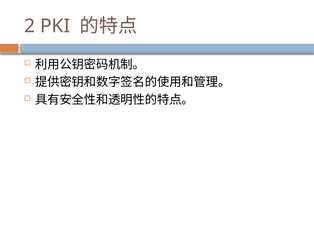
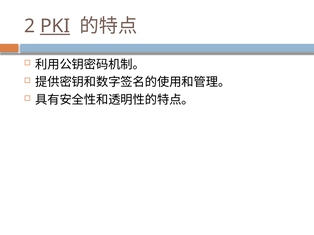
PKI underline: none -> present (55, 26)
